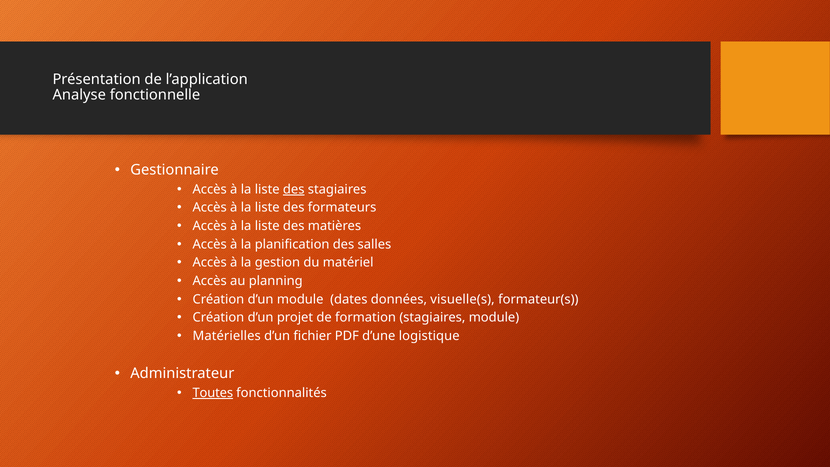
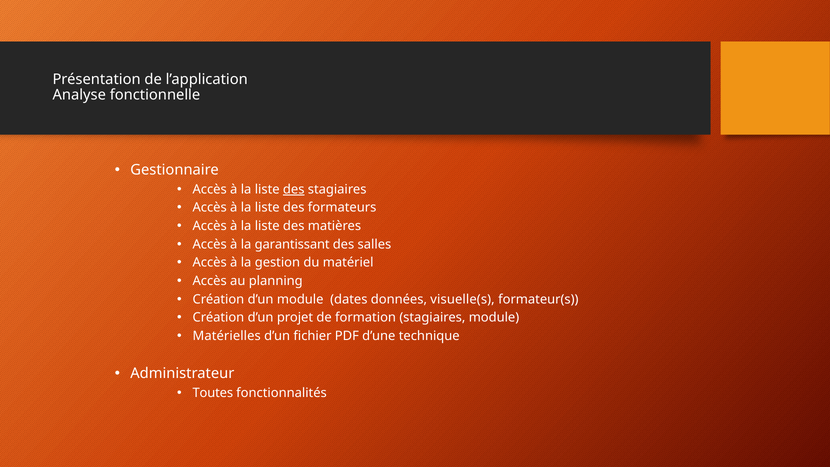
planification: planification -> garantissant (292, 244)
logistique: logistique -> technique (429, 336)
Toutes underline: present -> none (213, 393)
